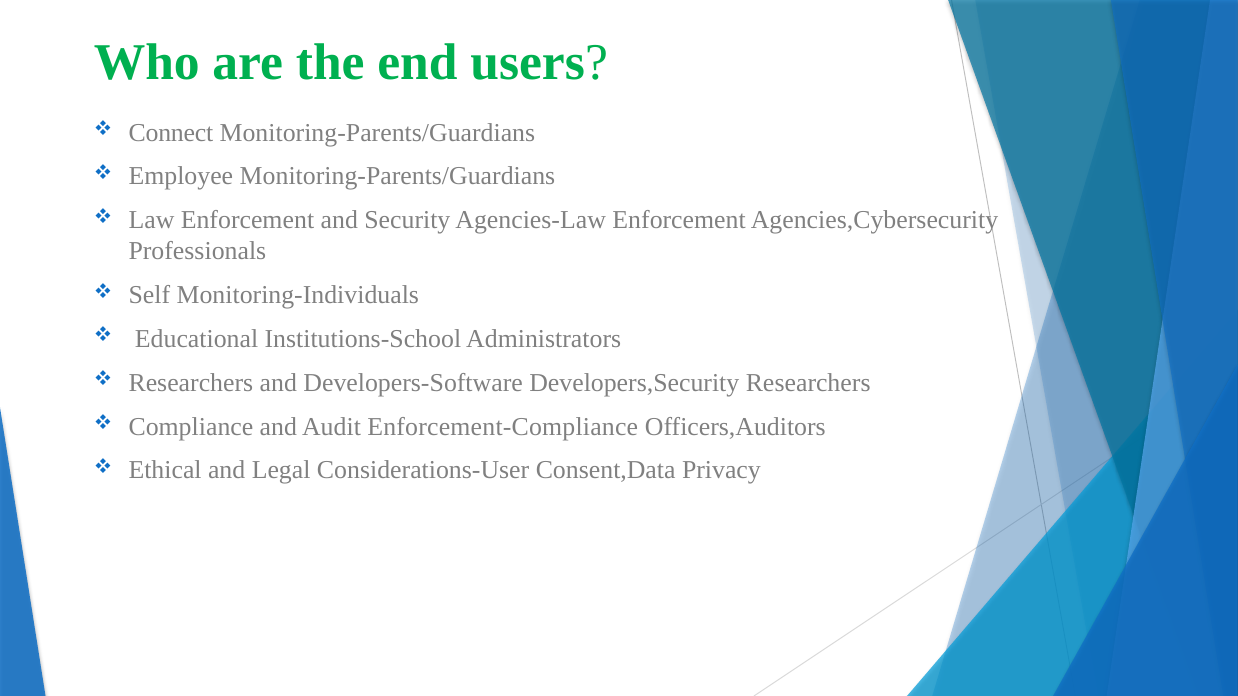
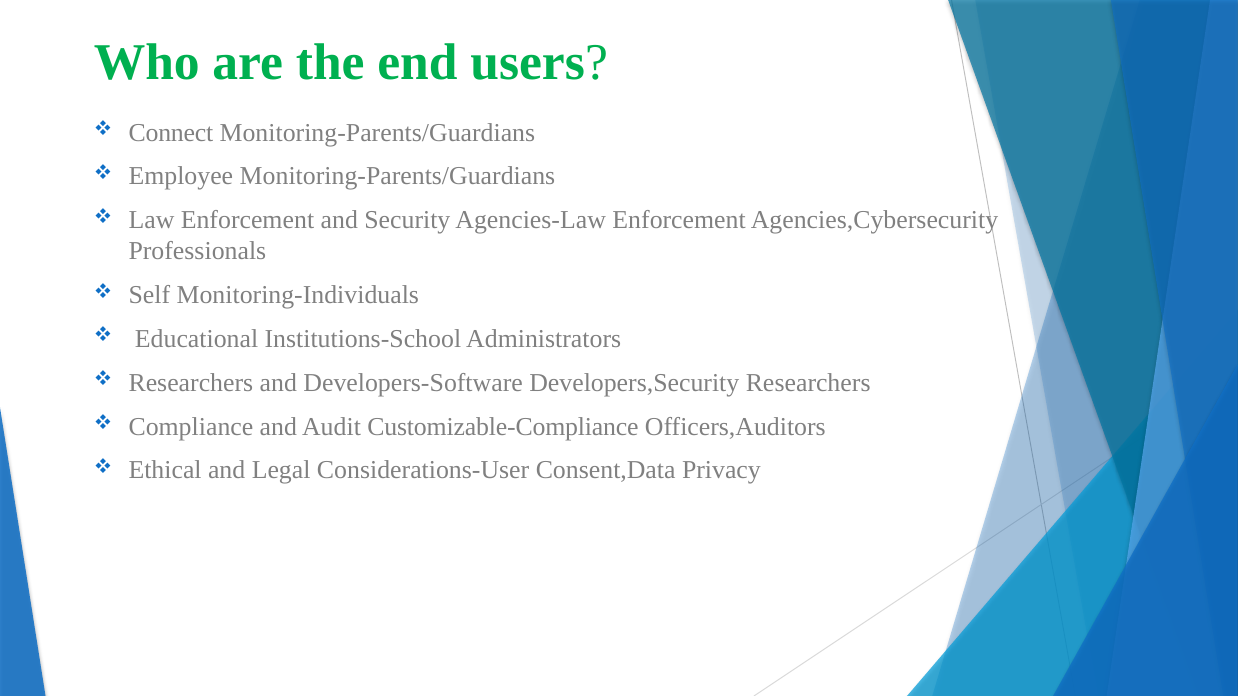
Enforcement-Compliance: Enforcement-Compliance -> Customizable-Compliance (503, 427)
